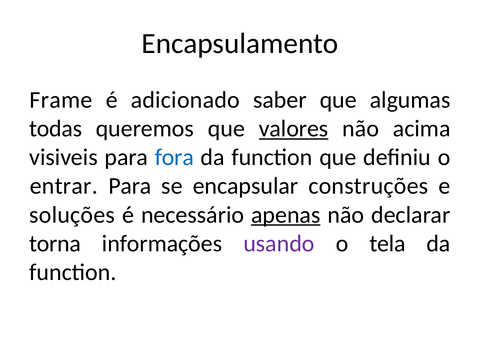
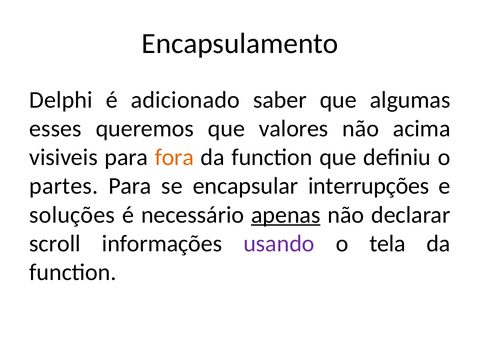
Frame: Frame -> Delphi (61, 100)
todas: todas -> esses (55, 129)
valores underline: present -> none (294, 129)
fora colour: blue -> orange (174, 157)
entrar: entrar -> partes (64, 186)
construções: construções -> interrupções (369, 186)
torna: torna -> scroll (55, 244)
